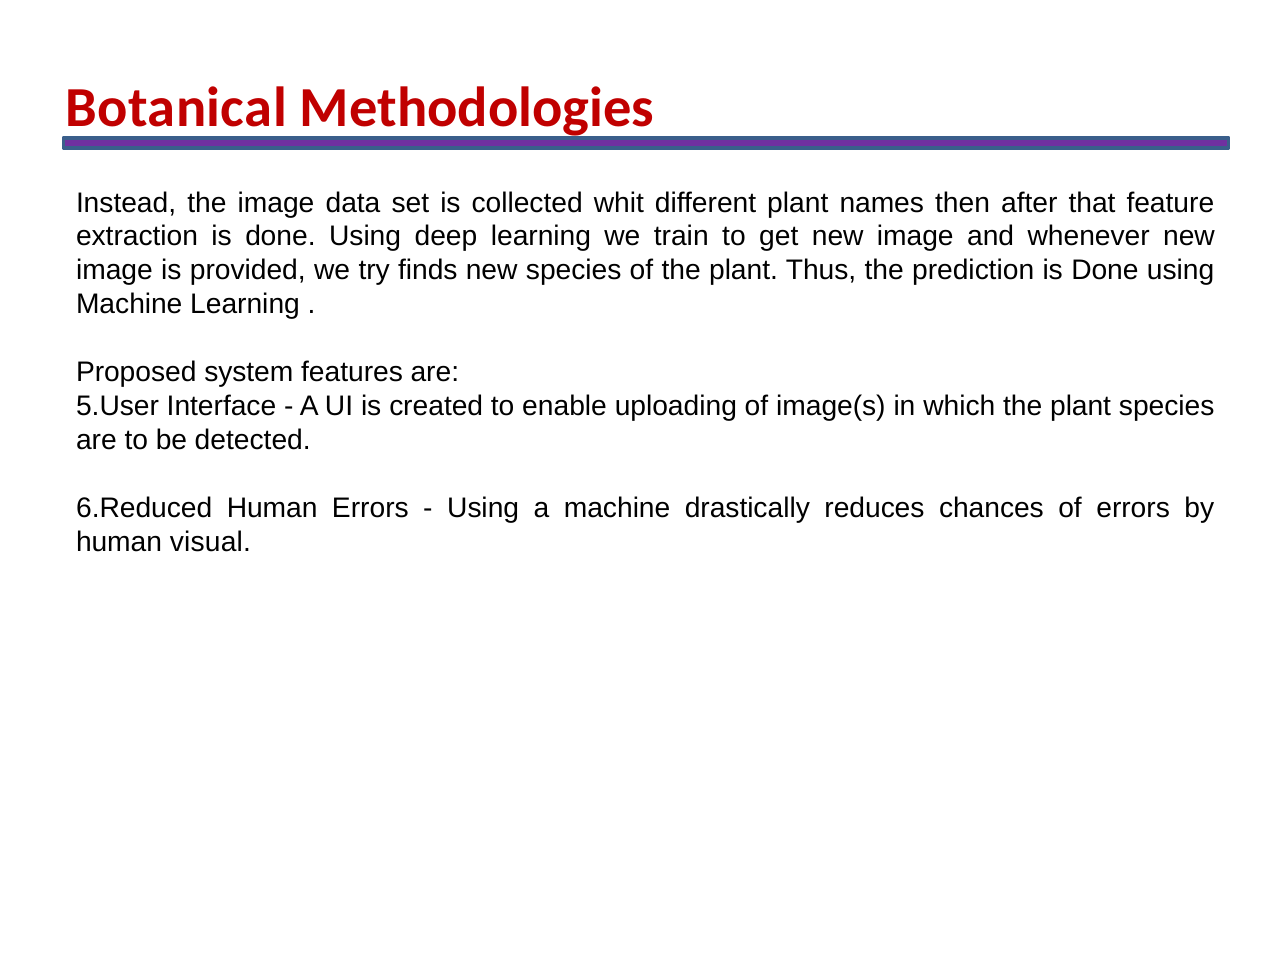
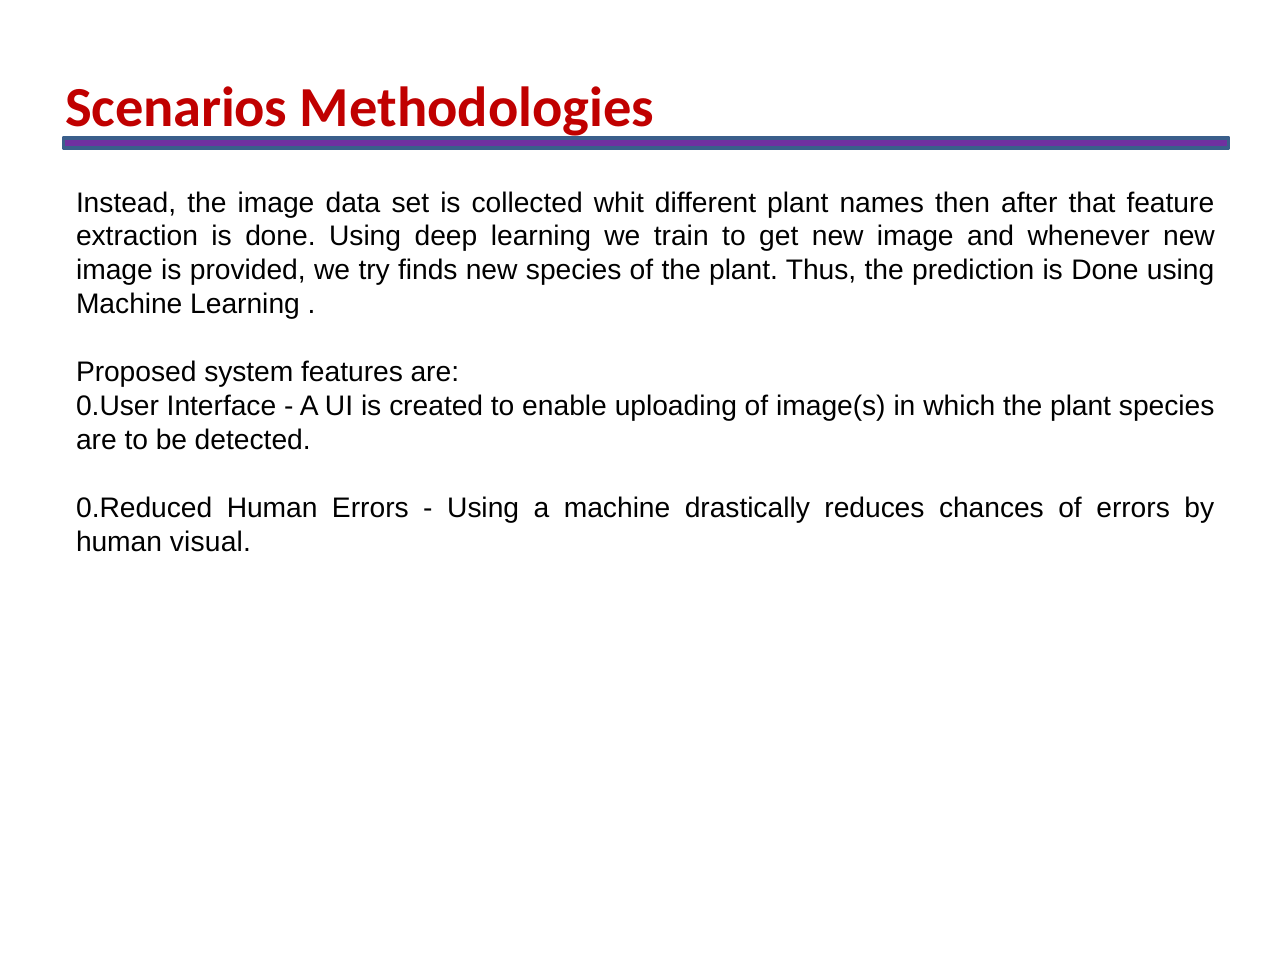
Botanical: Botanical -> Scenarios (176, 108)
5.User: 5.User -> 0.User (118, 406)
6.Reduced: 6.Reduced -> 0.Reduced (144, 507)
